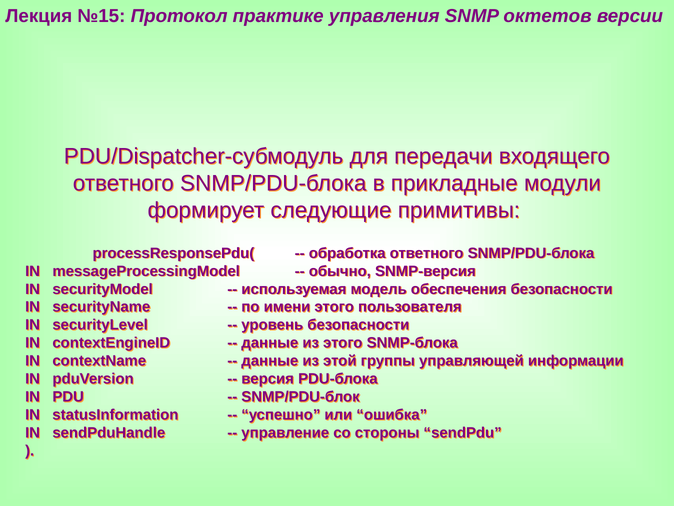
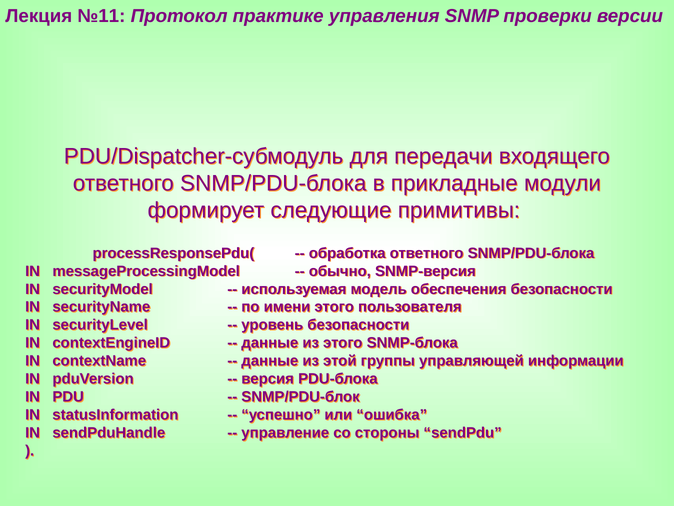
№15: №15 -> №11 (101, 16)
октетов: октетов -> проверки (548, 16)
